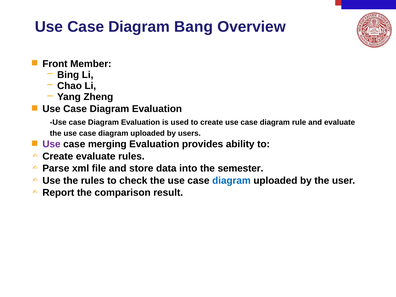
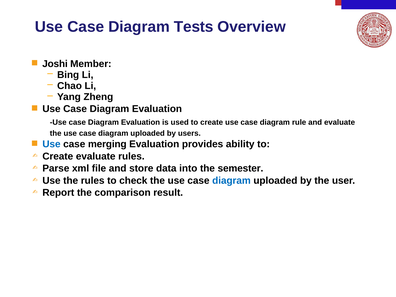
Bang: Bang -> Tests (194, 27)
Front: Front -> Joshi (55, 64)
Use colour: purple -> blue (51, 144)
